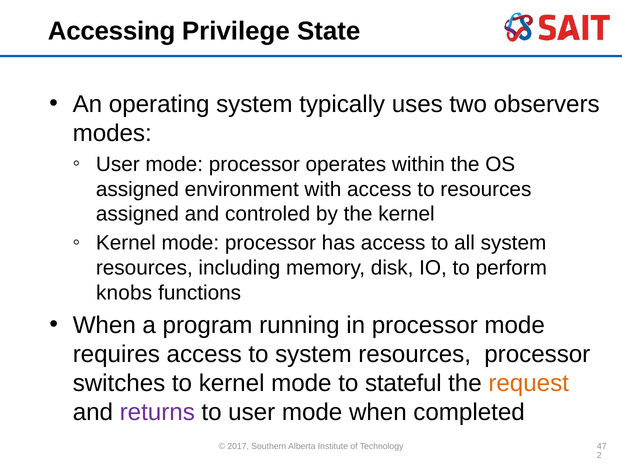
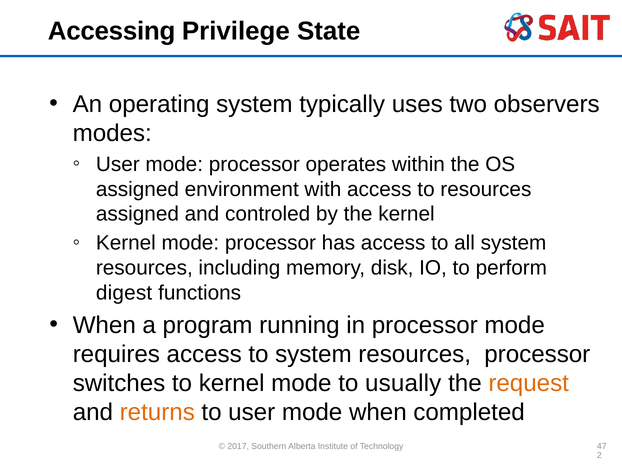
knobs: knobs -> digest (124, 293)
stateful: stateful -> usually (403, 383)
returns colour: purple -> orange (157, 412)
